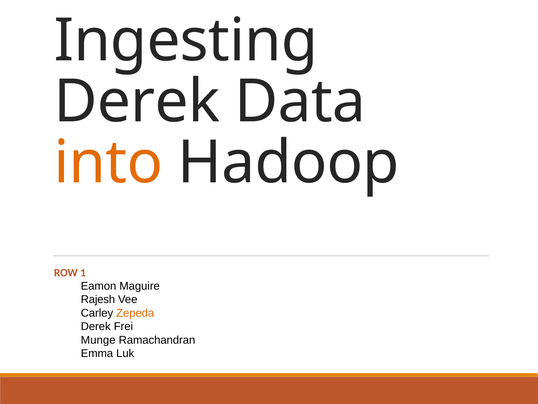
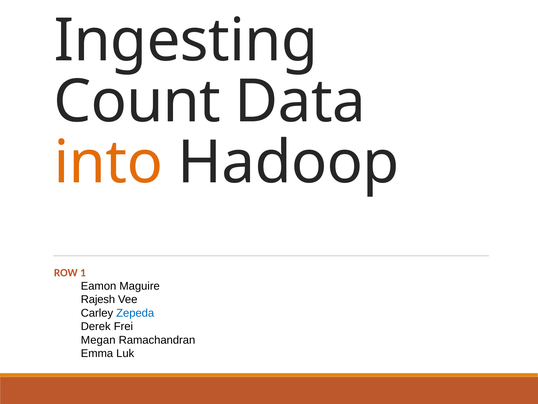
Derek: Derek -> Count (137, 102)
Zepeda colour: orange -> blue (135, 313)
Munge: Munge -> Megan (98, 340)
